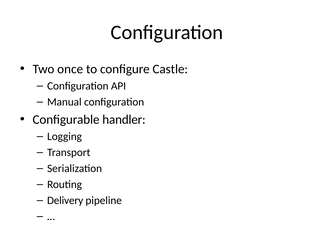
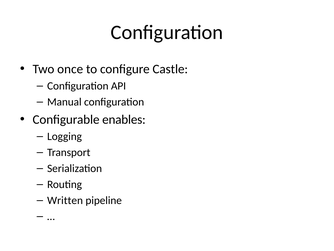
handler: handler -> enables (124, 119)
Delivery: Delivery -> Written (65, 200)
